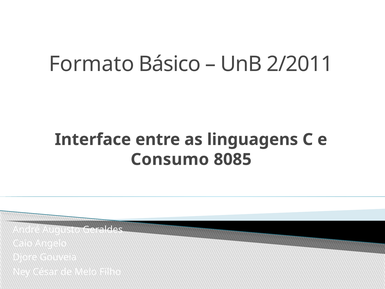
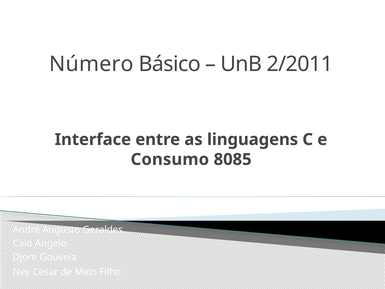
Formato: Formato -> Número (91, 64)
